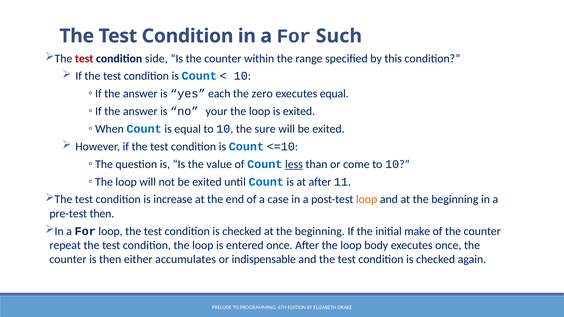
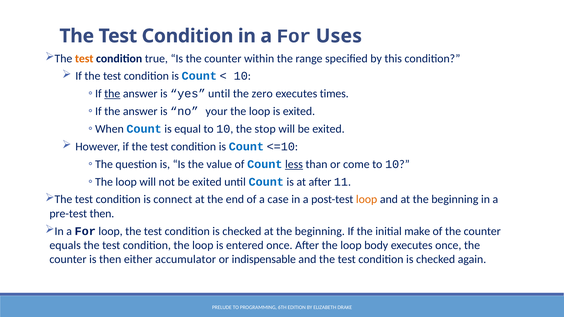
Such: Such -> Uses (339, 36)
test colour: red -> orange (84, 59)
side: side -> true (156, 59)
the underline: none -> present (112, 94)
yes each: each -> until (219, 94)
executes equal: equal -> times (334, 94)
sure: sure -> stop (265, 129)
increase: increase -> connect (173, 200)
repeat: repeat -> equals (65, 245)
accumulates: accumulates -> accumulator (186, 260)
